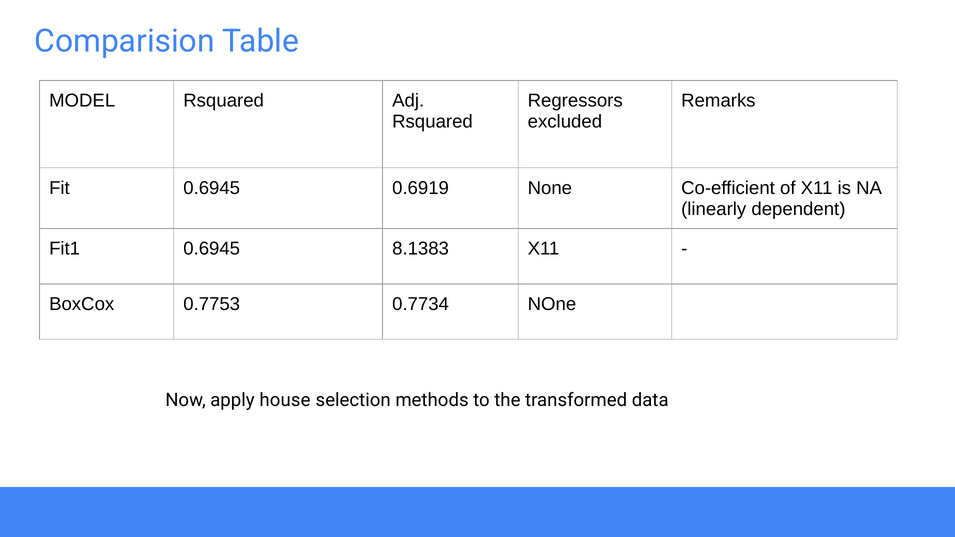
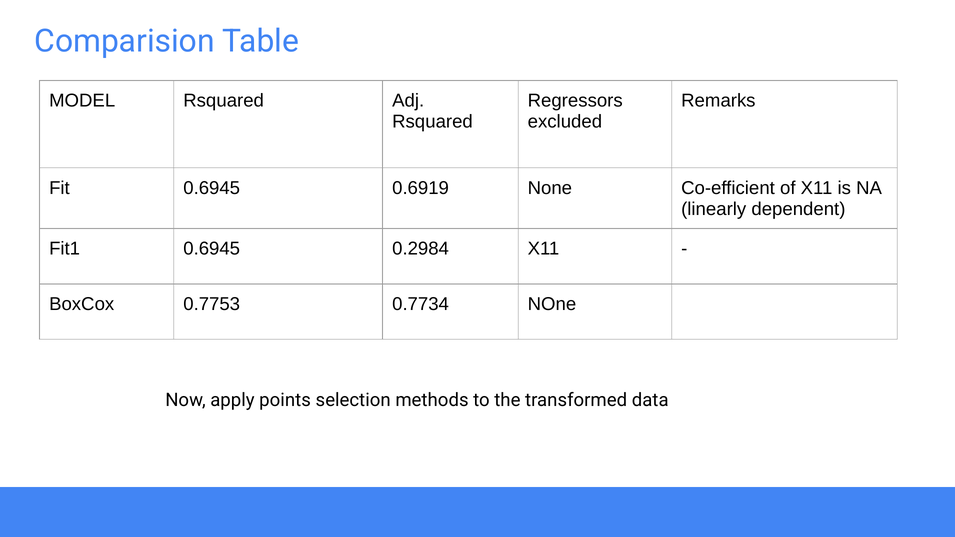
8.1383: 8.1383 -> 0.2984 (421, 249)
house: house -> points (285, 400)
